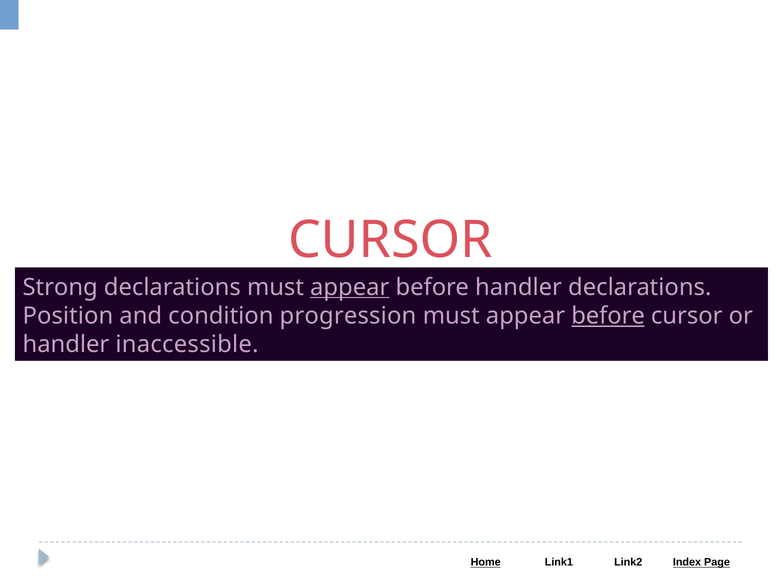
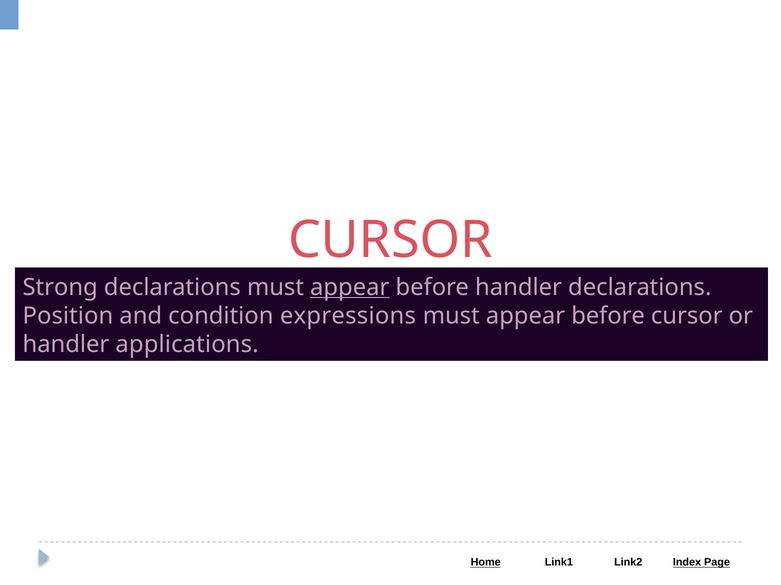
progression: progression -> expressions (348, 316)
before underline: present -> none (608, 316)
inaccessible: inaccessible -> applications (187, 345)
